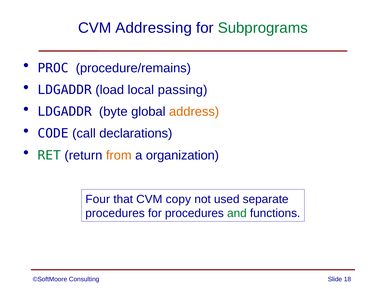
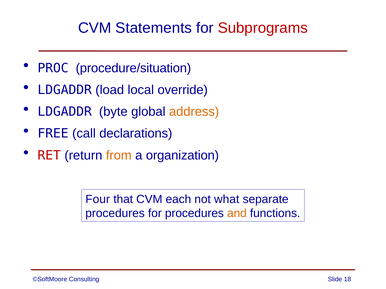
Addressing: Addressing -> Statements (154, 28)
Subprograms colour: green -> red (263, 28)
procedure/remains: procedure/remains -> procedure/situation (133, 68)
passing: passing -> override (183, 90)
CODE: CODE -> FREE (53, 134)
RET colour: green -> red (49, 156)
copy: copy -> each (178, 200)
used: used -> what (227, 200)
and colour: green -> orange (237, 214)
